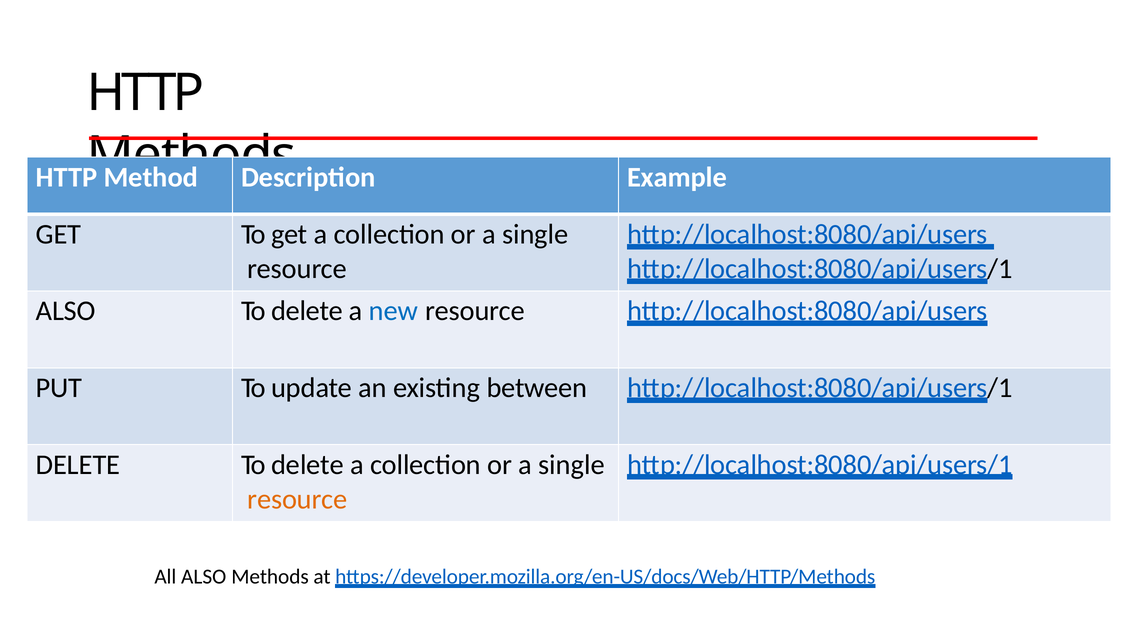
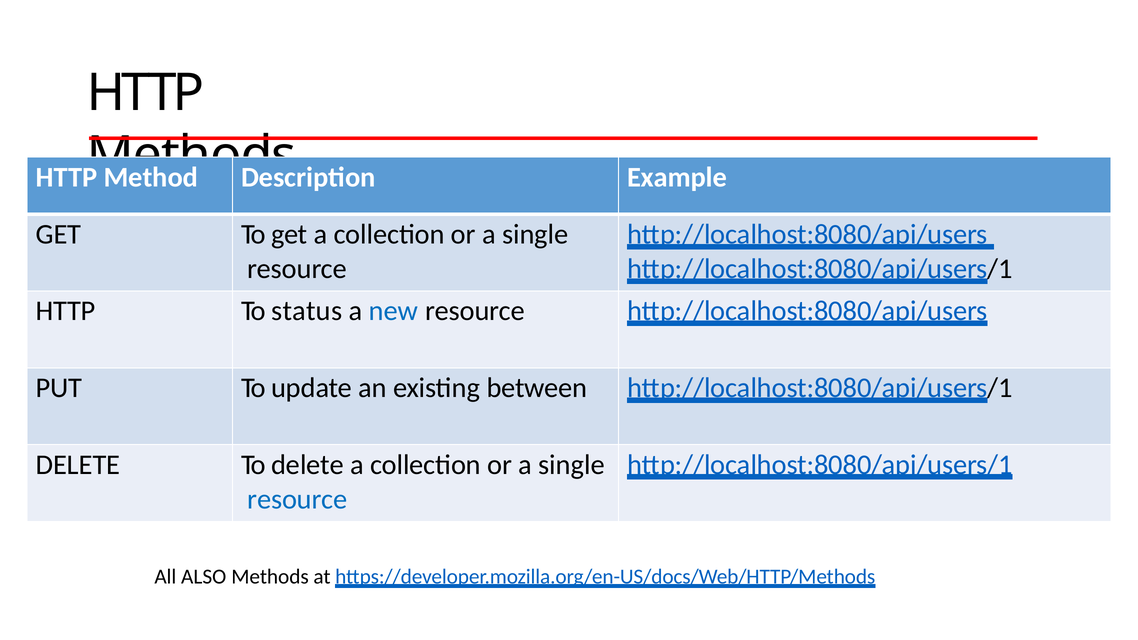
ALSO: ALSO -> HTTP (66, 311)
delete: delete -> status (307, 311)
resource colour: orange -> blue (297, 500)
